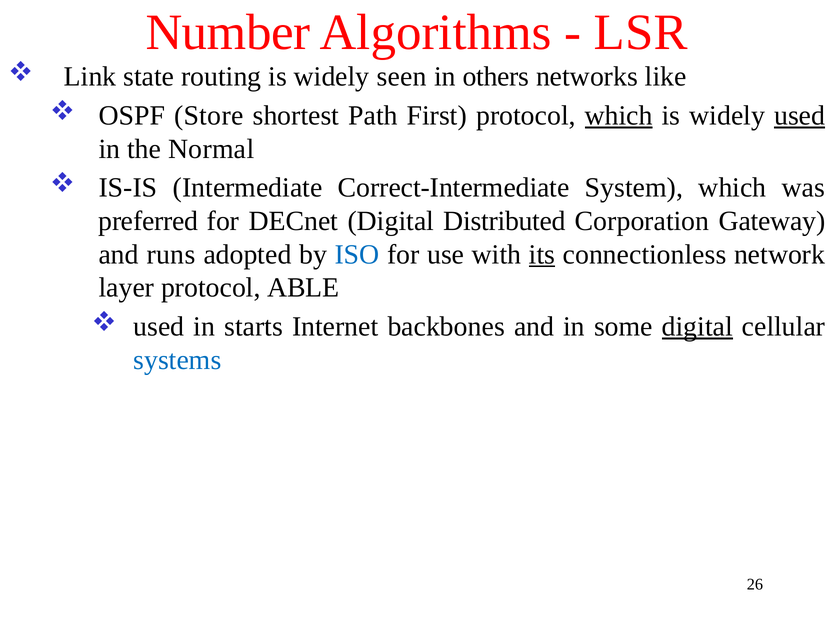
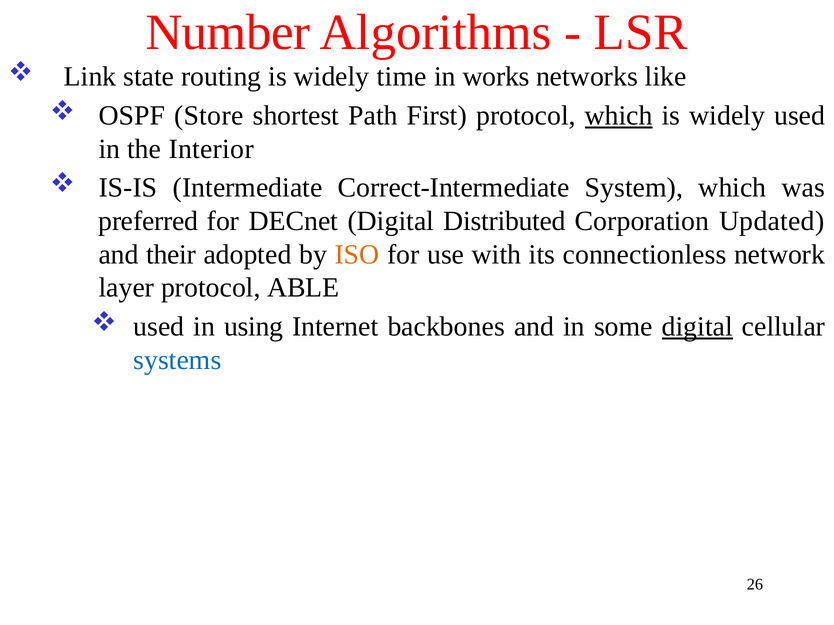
seen: seen -> time (402, 77)
others: others -> works (496, 77)
used underline: present -> none (800, 116)
Normal: Normal -> Interior (211, 149)
Gateway: Gateway -> Updated (772, 221)
runs: runs -> their (171, 255)
ISO colour: blue -> orange (357, 255)
its underline: present -> none (542, 255)
starts: starts -> using (254, 327)
